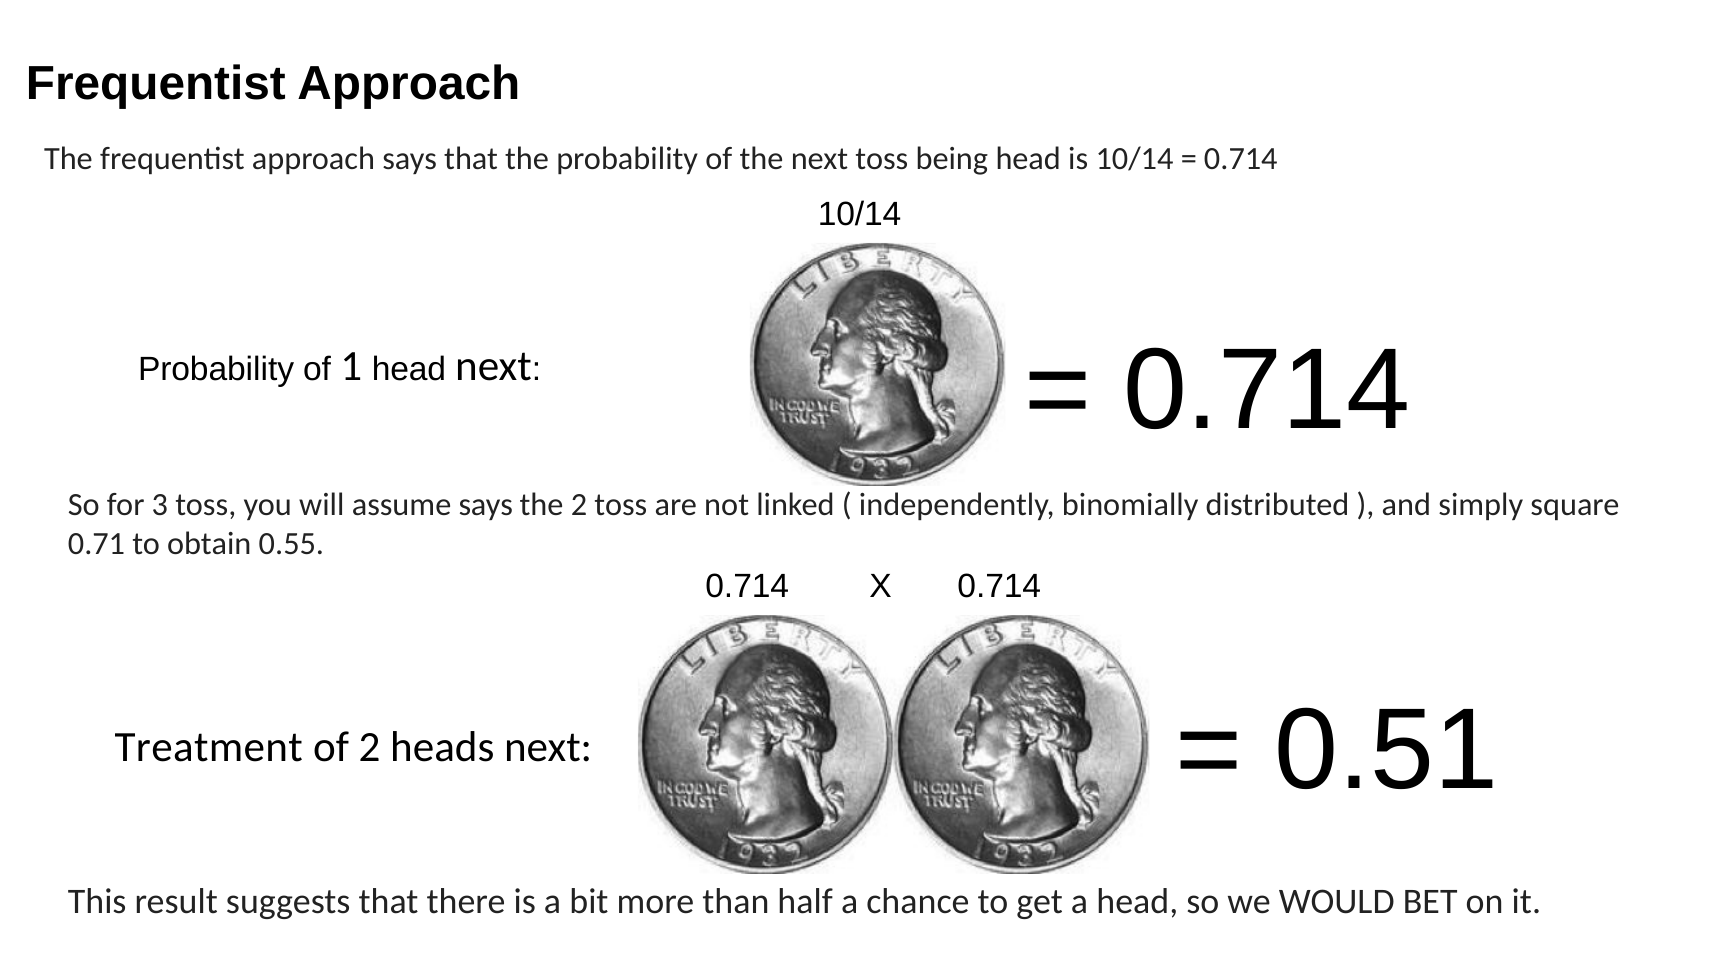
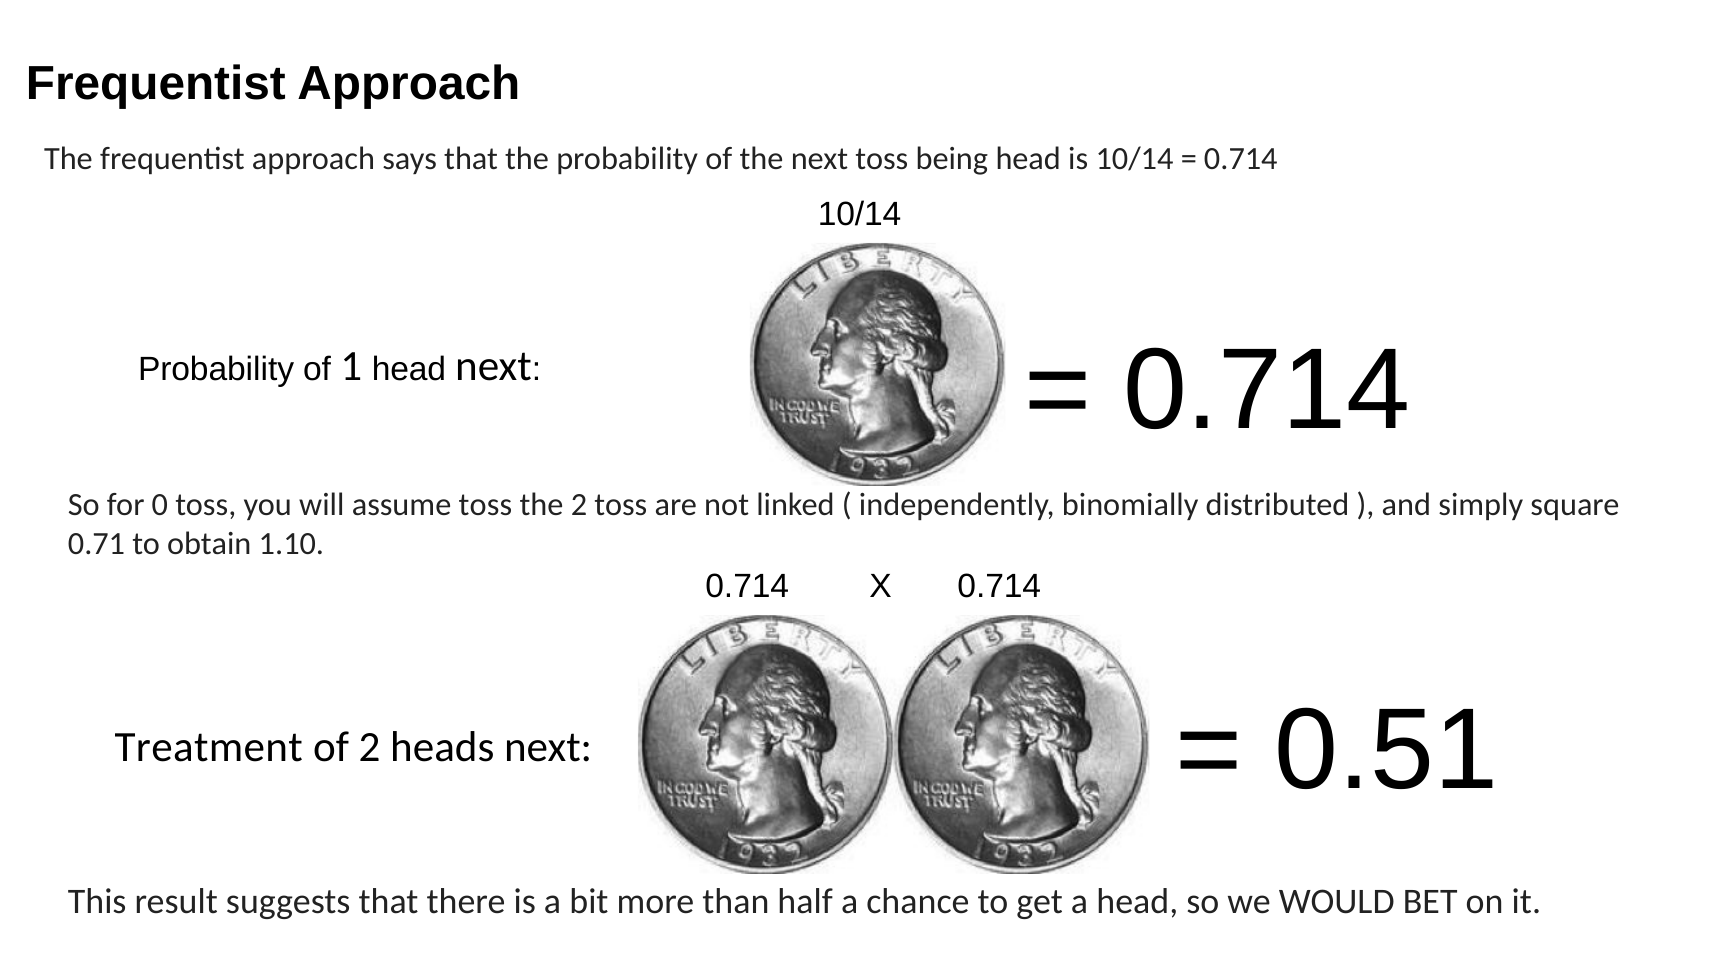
3: 3 -> 0 (160, 505)
assume says: says -> toss (485, 505)
0.55: 0.55 -> 1.10 (291, 544)
